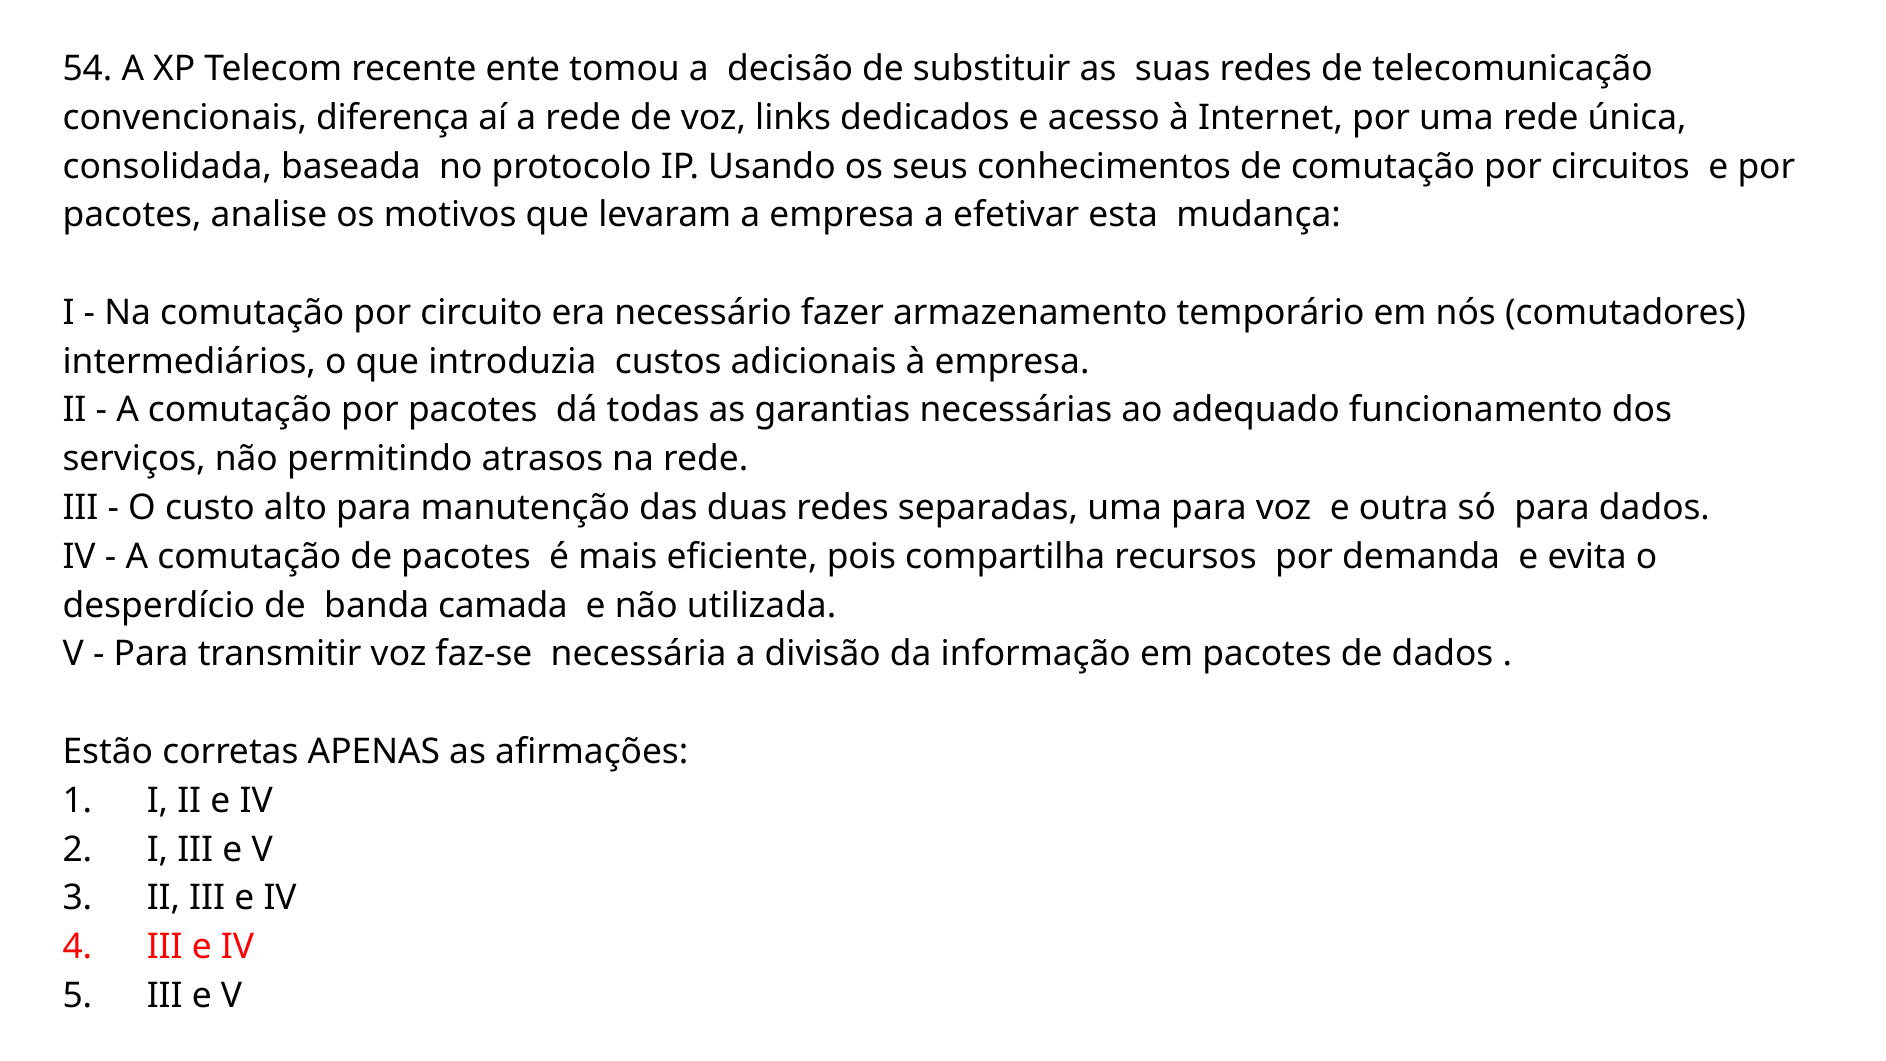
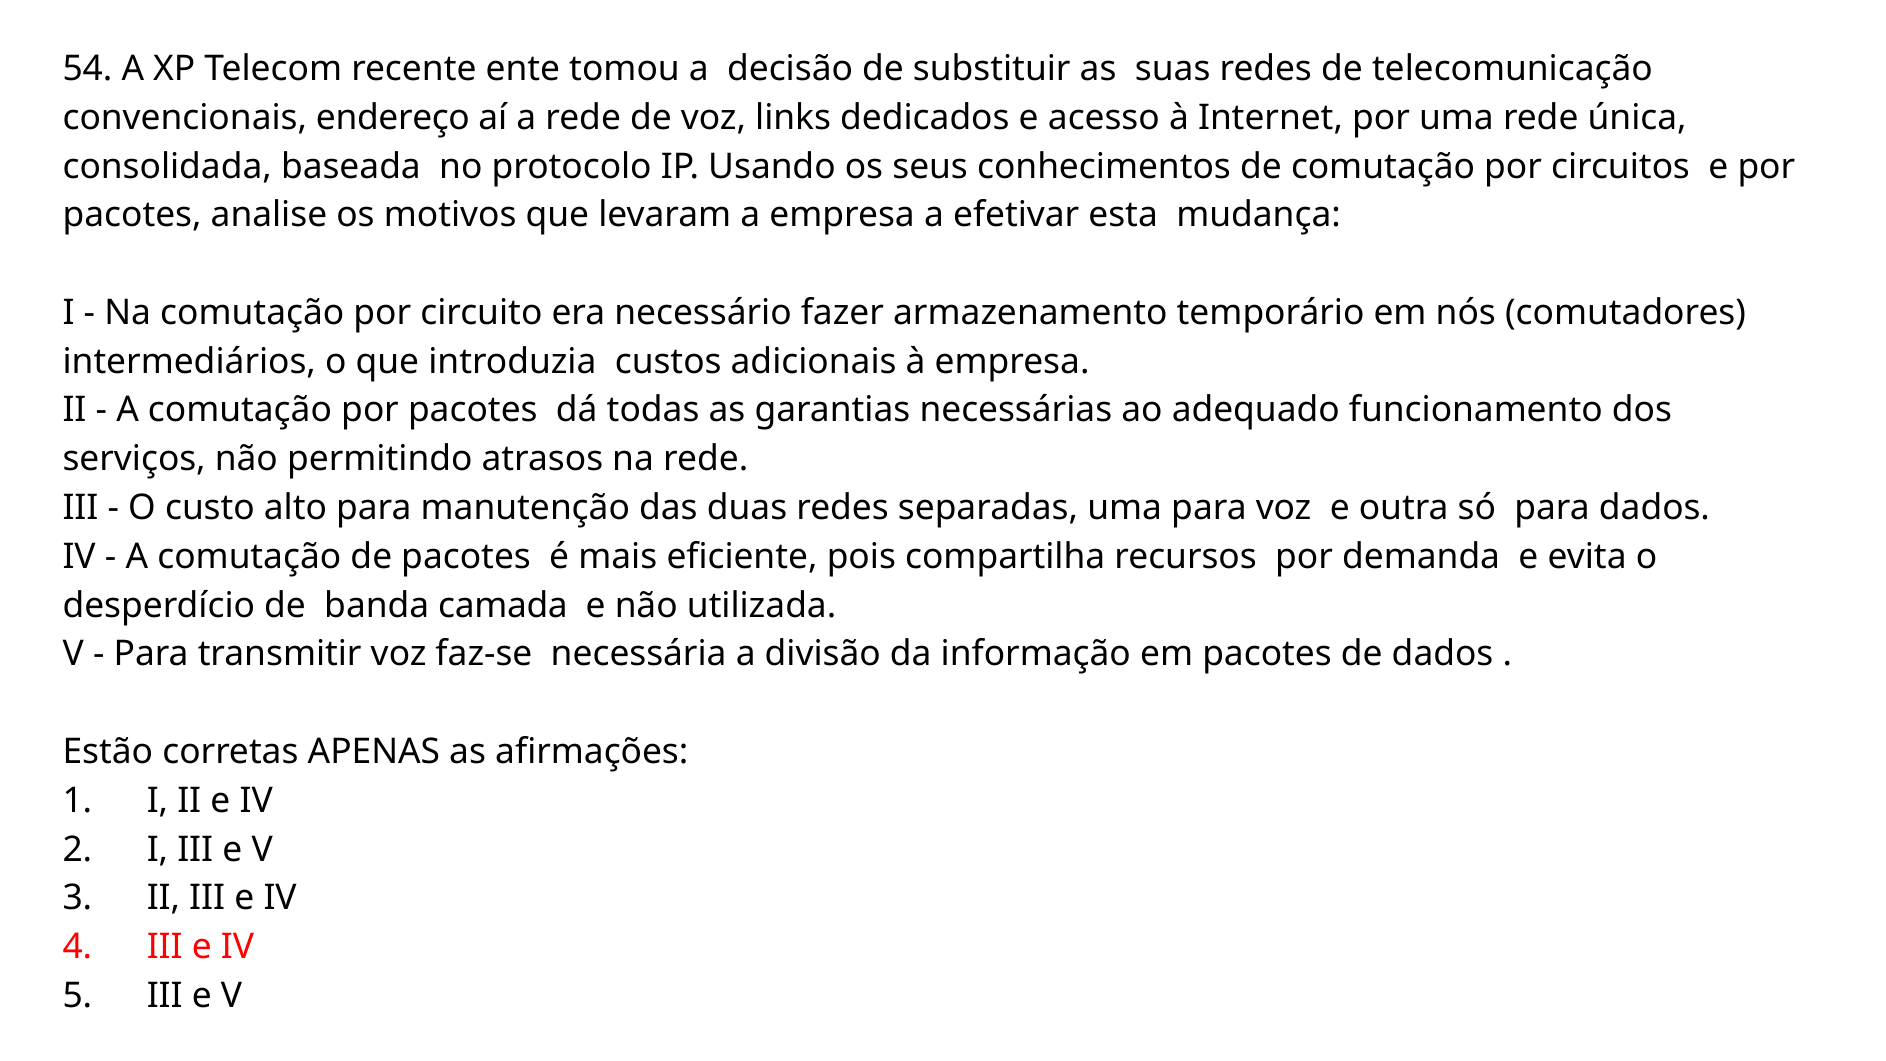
diferença: diferença -> endereço (393, 118)
